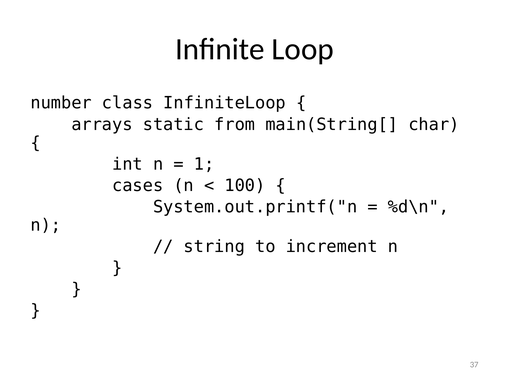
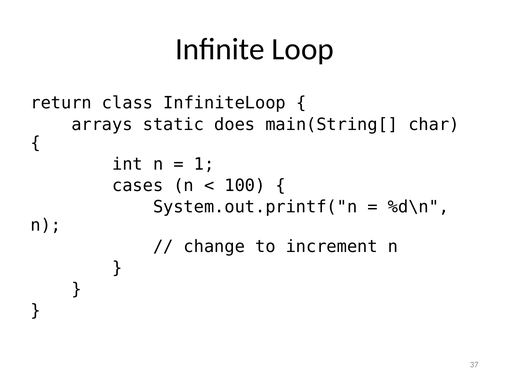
number: number -> return (61, 103)
from: from -> does (235, 124)
string: string -> change (214, 246)
